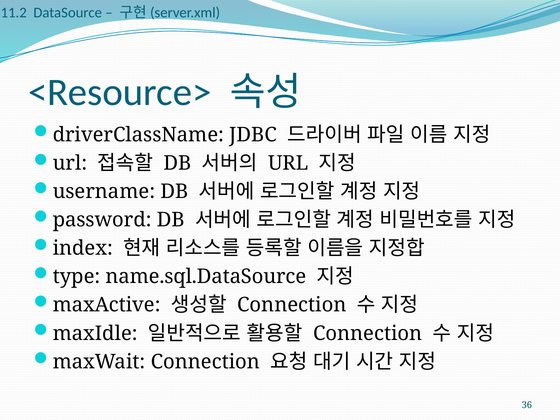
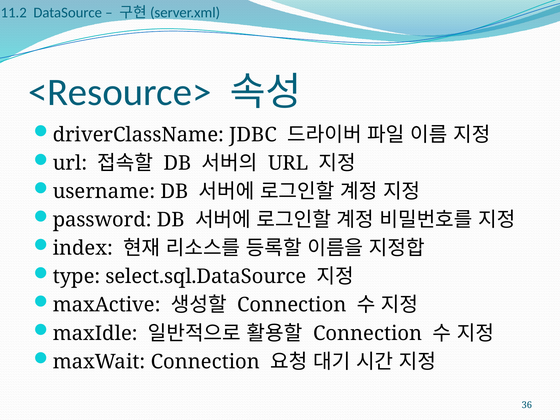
name.sql.DataSource: name.sql.DataSource -> select.sql.DataSource (206, 277)
